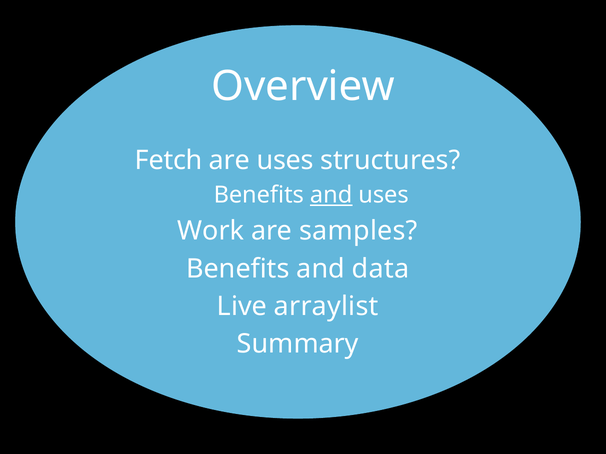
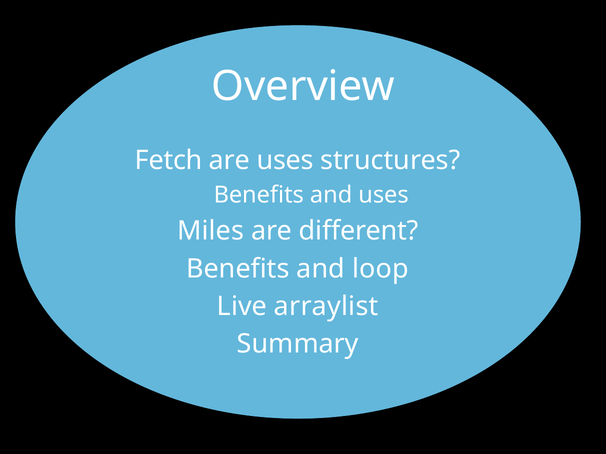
and underline: present -> none (331, 195)
Work: Work -> Miles (211, 231)
samples: samples -> different (359, 231)
data: data -> loop (381, 269)
